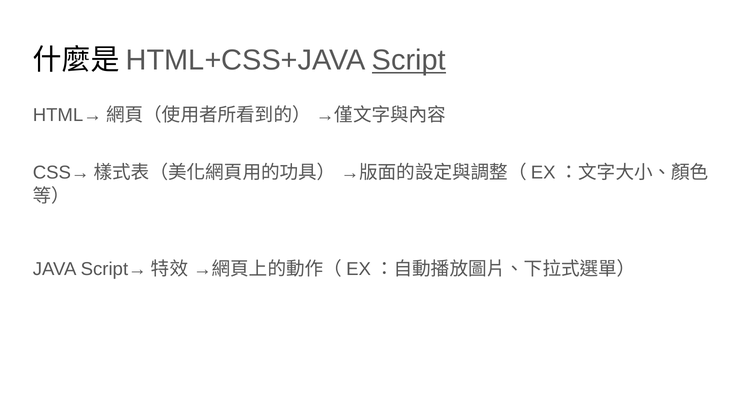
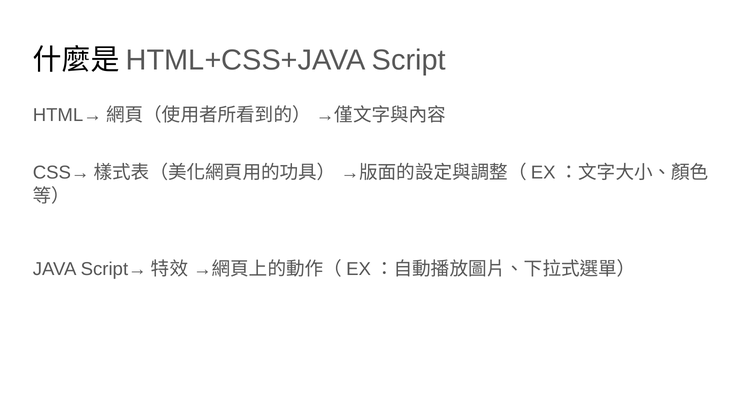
Script underline: present -> none (409, 60)
